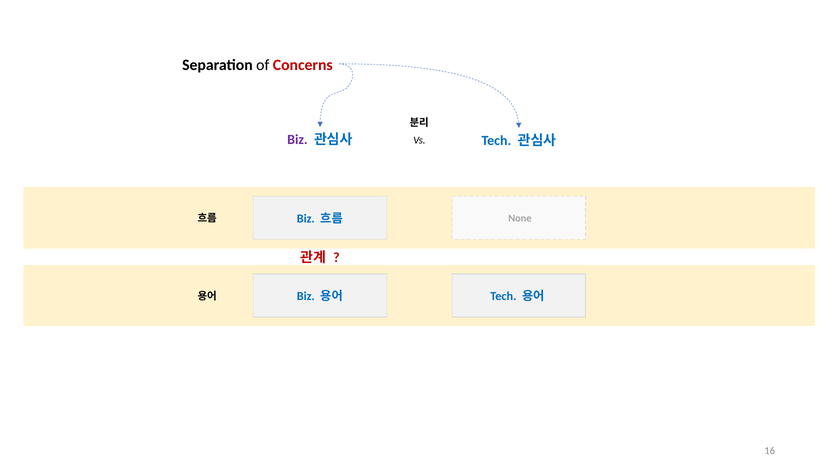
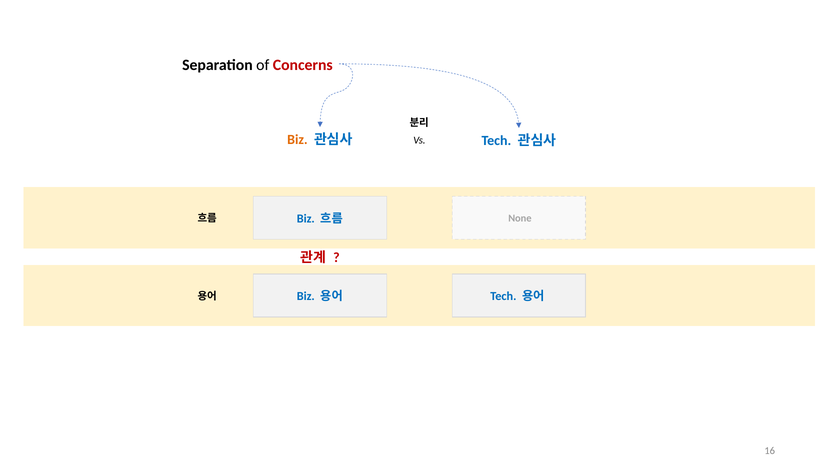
Biz colour: purple -> orange (297, 139)
